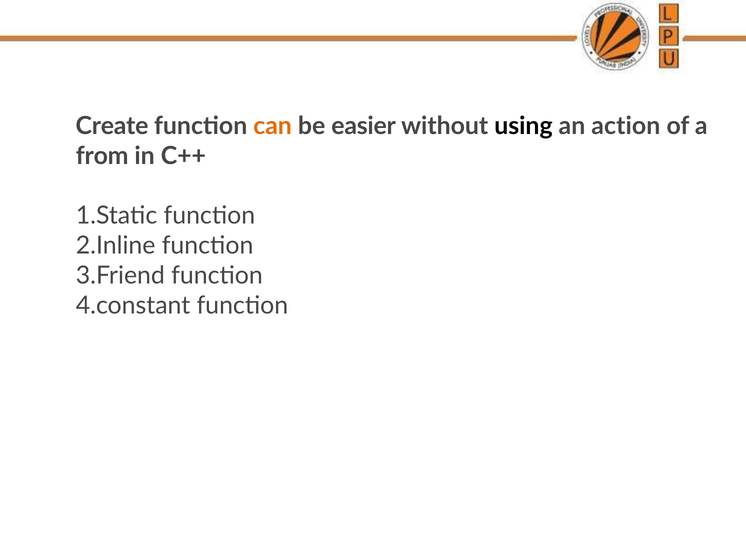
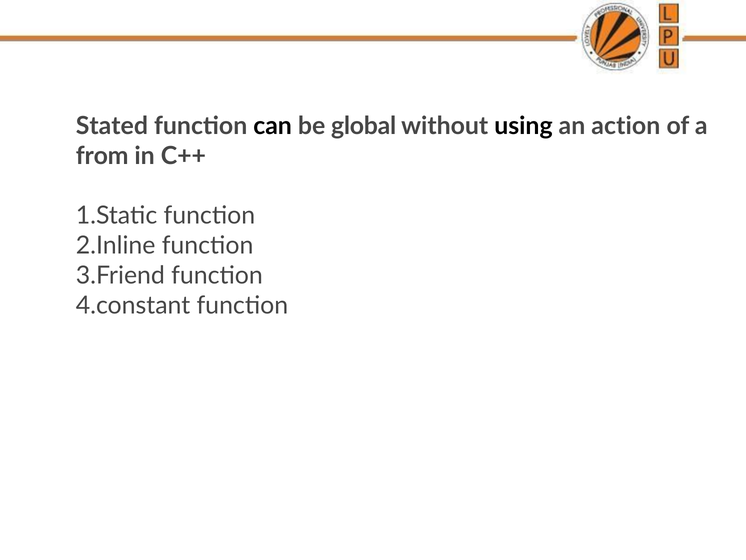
Create: Create -> Stated (112, 126)
can colour: orange -> black (273, 126)
easier: easier -> global (364, 126)
